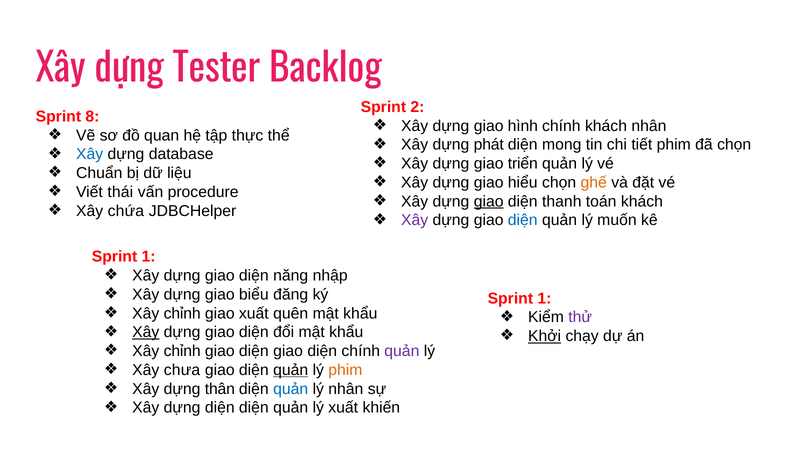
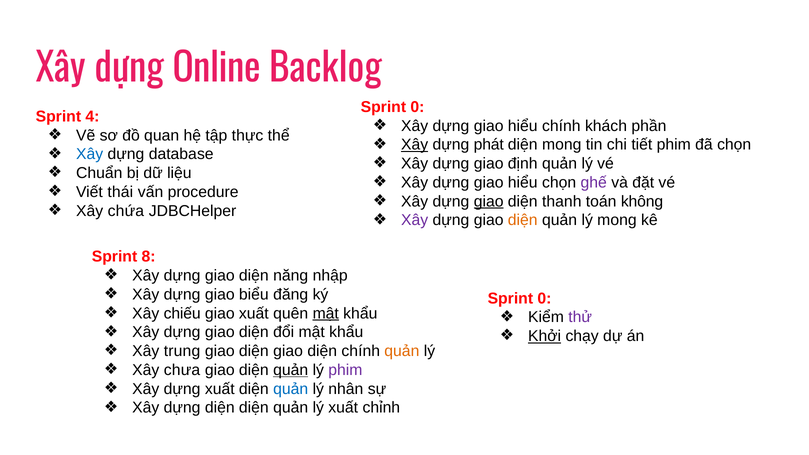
Tester: Tester -> Online (217, 69)
2: 2 -> 0 (417, 107)
8: 8 -> 4 (92, 116)
hình: hình -> hiểu (523, 126)
khách nhân: nhân -> phần (649, 126)
Xây underline: none -> present (415, 145)
triển: triển -> định (523, 164)
ghế colour: orange -> purple (594, 183)
toán khách: khách -> không (642, 201)
diện colour: blue -> orange (523, 220)
lý muốn: muốn -> mong (617, 220)
1: 1 -> 8 (149, 257)
1: 1 -> 0 (544, 298)
chỉnh: chỉnh -> chiếu (182, 313)
mật underline: none -> present (326, 313)
Xây underline: present -> none (146, 332)
chỉnh: chỉnh -> trung (182, 351)
quản colour: purple -> orange (402, 351)
phim colour: orange -> purple (345, 370)
dựng thân: thân -> xuất (220, 389)
khiến: khiến -> chỉnh (381, 408)
